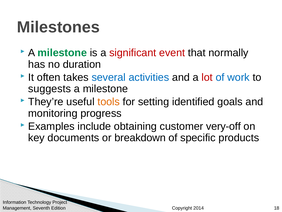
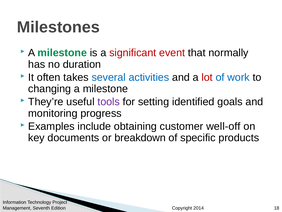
suggests: suggests -> changing (50, 89)
tools colour: orange -> purple (109, 102)
very-off: very-off -> well-off (223, 126)
